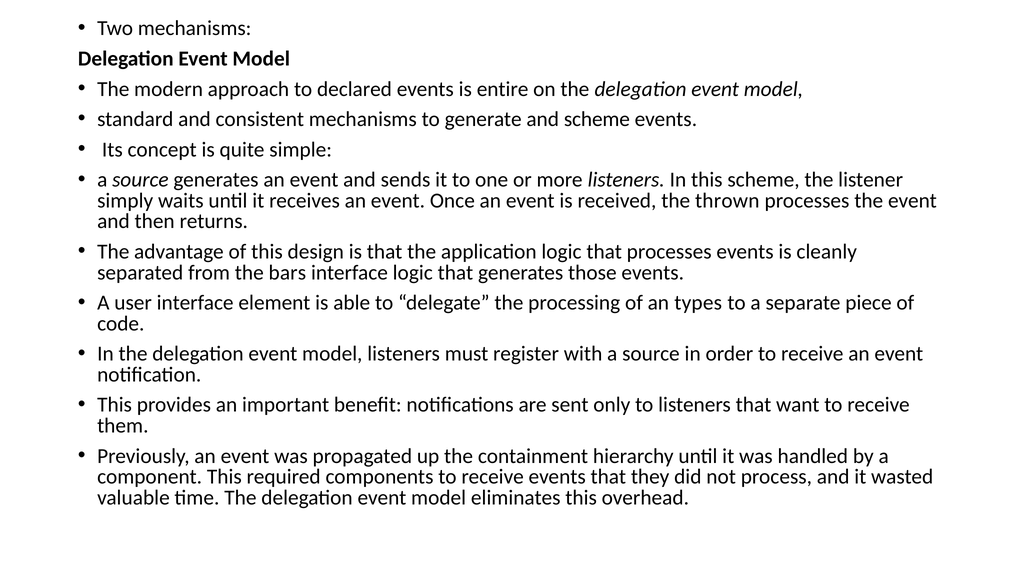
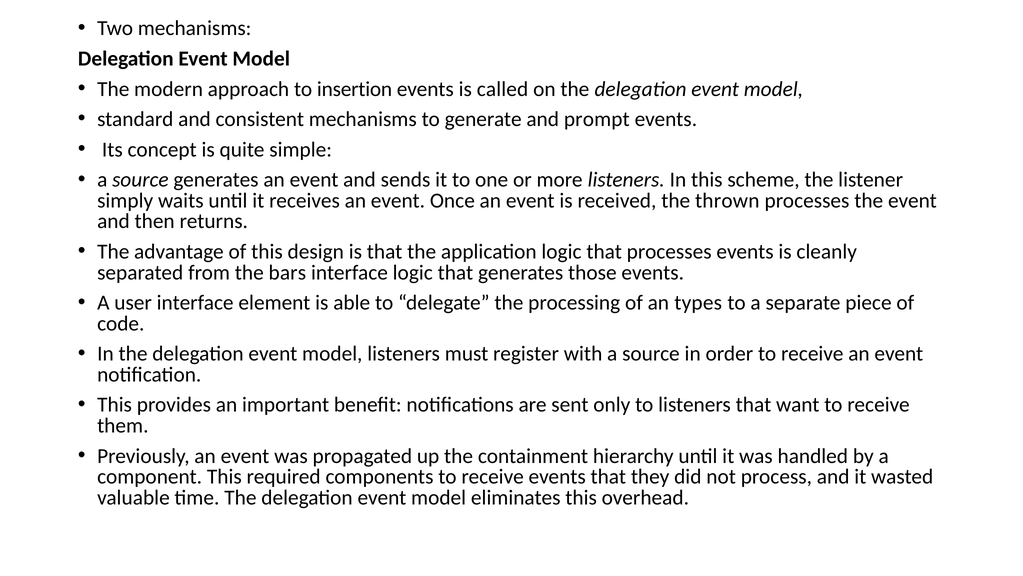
declared: declared -> insertion (355, 89)
entire: entire -> called (502, 89)
and scheme: scheme -> prompt (597, 119)
